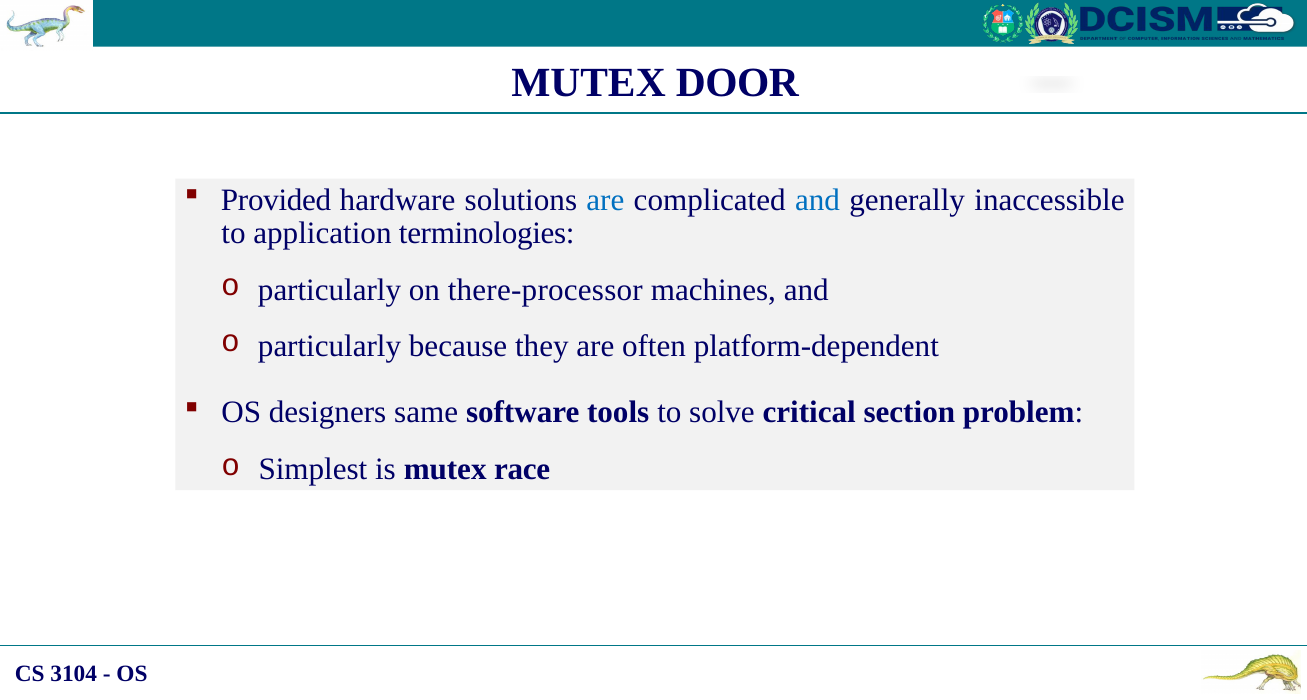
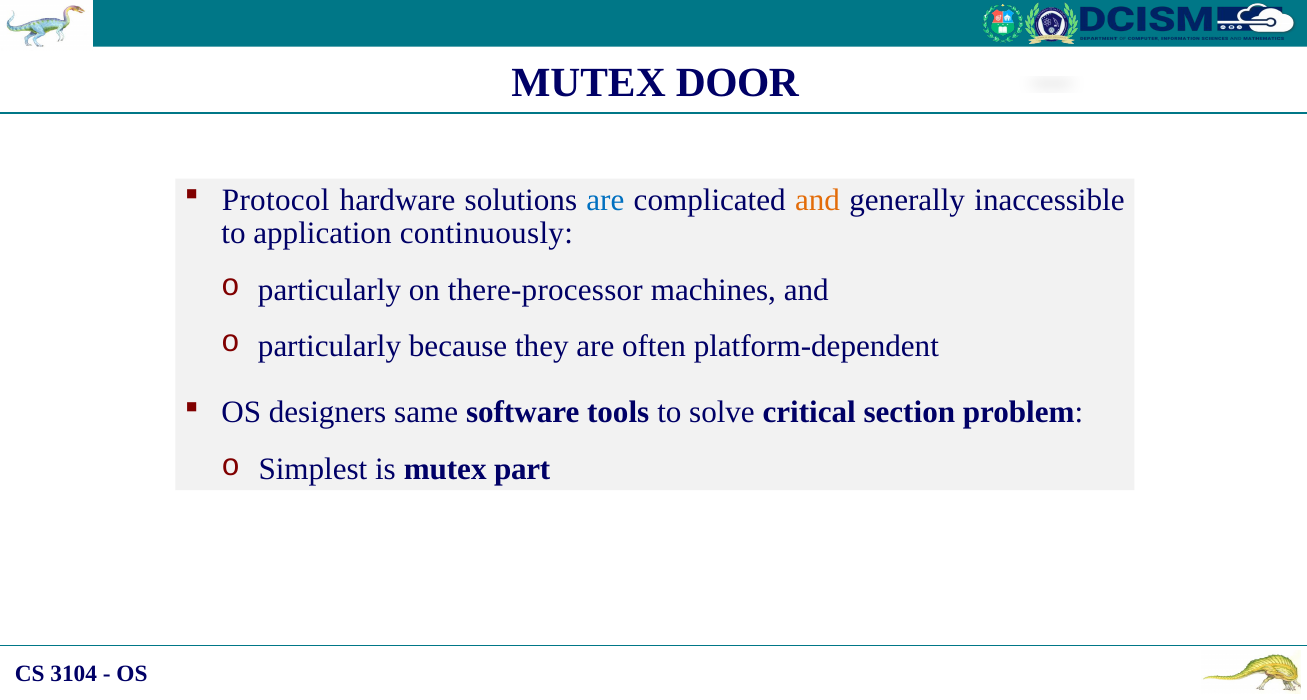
Provided: Provided -> Protocol (276, 200)
and colour: blue -> orange (817, 200)
terminologies: terminologies -> continuously (486, 233)
race: race -> part (522, 469)
